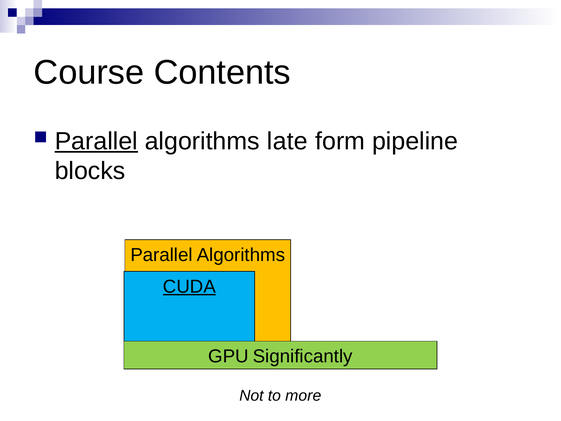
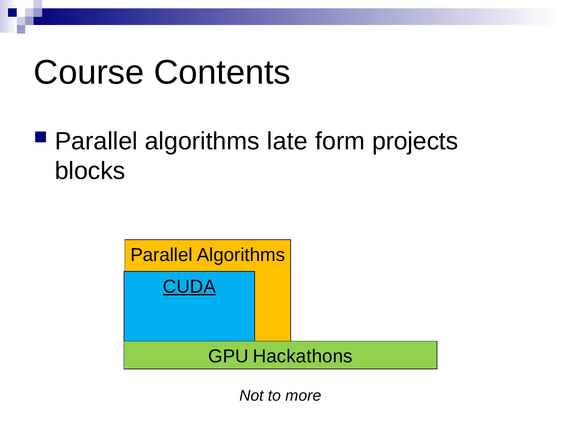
Parallel underline: present -> none (96, 141)
pipeline: pipeline -> projects (415, 141)
Significantly: Significantly -> Hackathons (303, 356)
